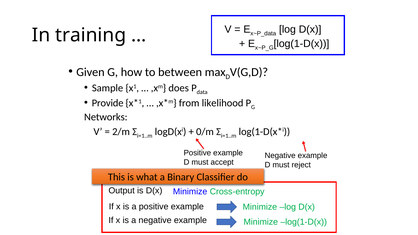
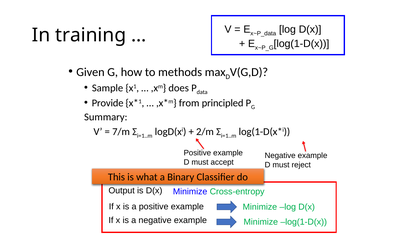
between: between -> methods (180, 72)
likelihood: likelihood -> principled (223, 103)
Networks: Networks -> Summary (106, 117)
2/m: 2/m -> 7/m (121, 132)
0/m: 0/m -> 2/m (205, 132)
